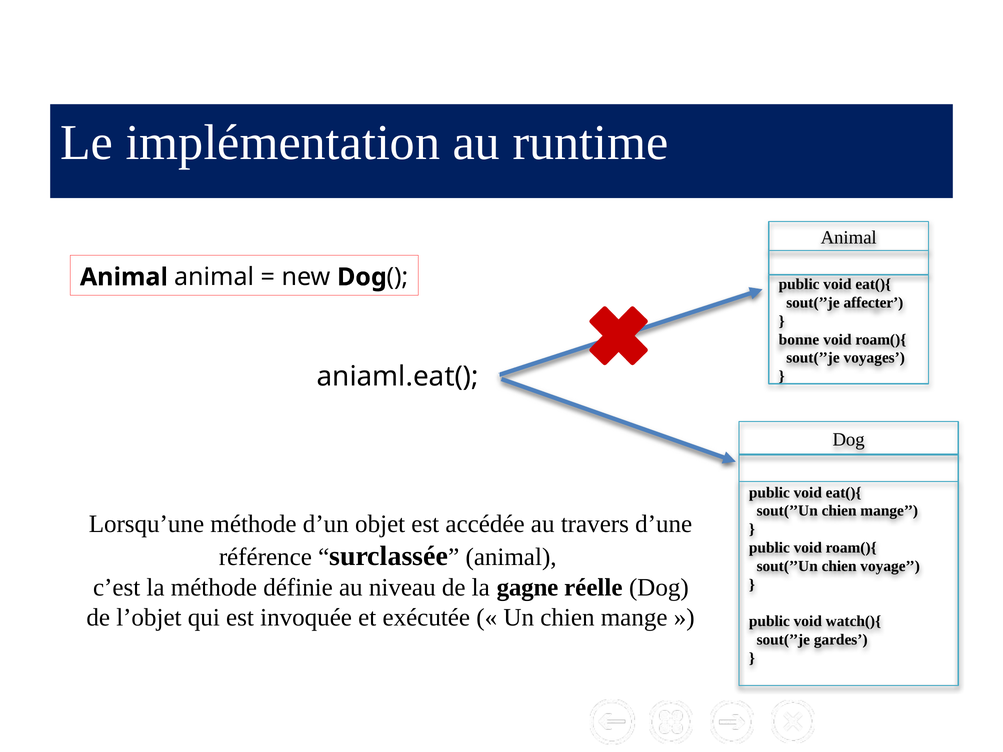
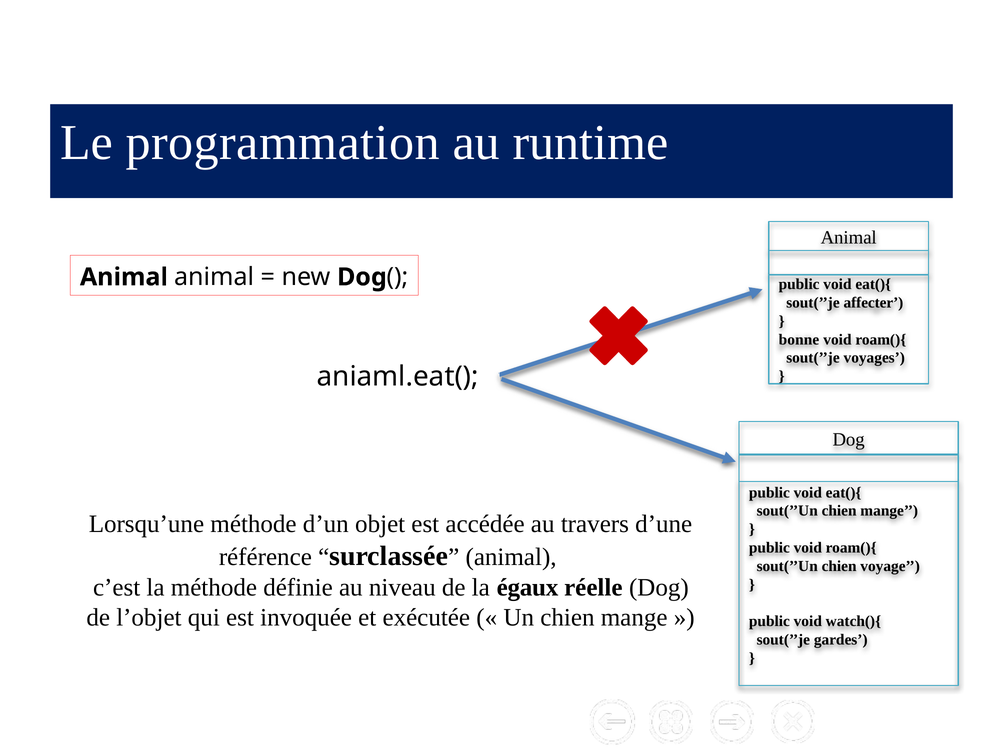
implémentation: implémentation -> programmation (283, 143)
gagne: gagne -> égaux (527, 588)
